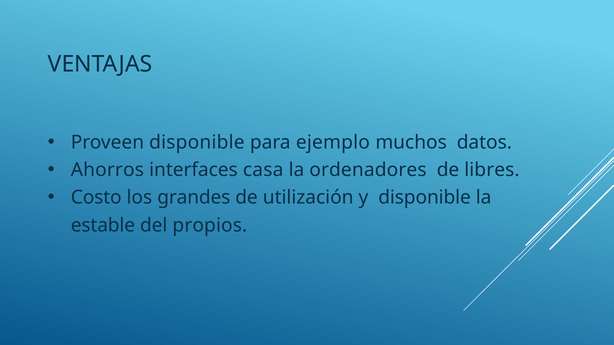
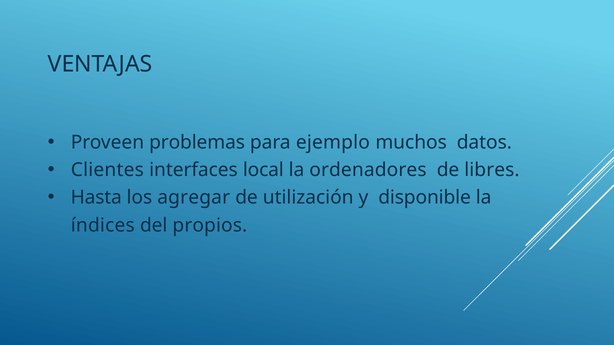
Proveen disponible: disponible -> problemas (197, 143)
Ahorros: Ahorros -> Clientes (107, 170)
casa: casa -> local (263, 170)
Costo: Costo -> Hasta (96, 198)
grandes: grandes -> agregar (194, 198)
estable: estable -> índices (103, 225)
